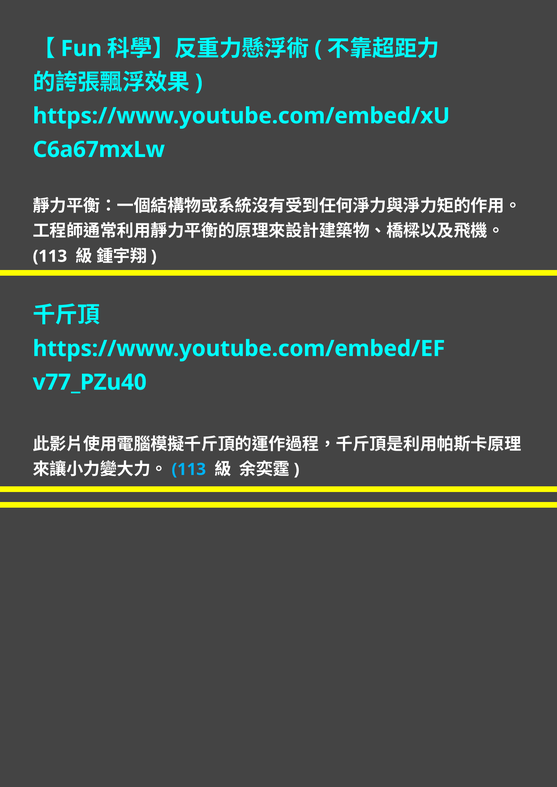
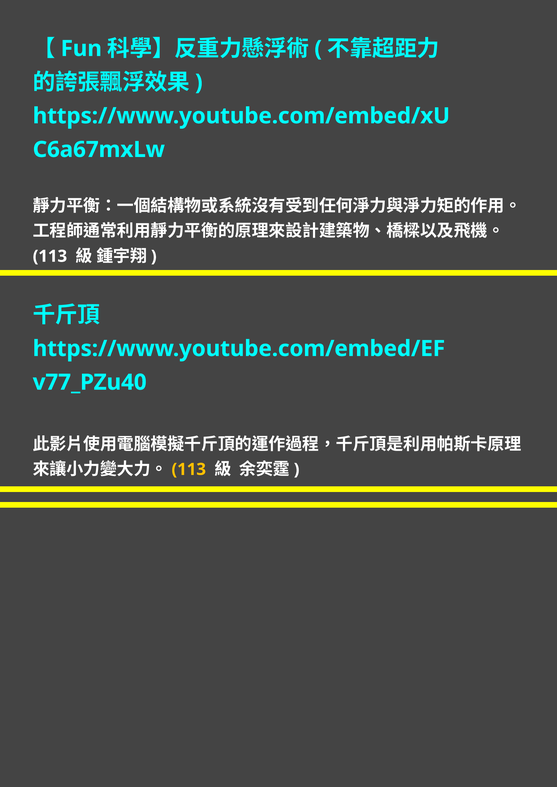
113 colour: light blue -> yellow (189, 470)
